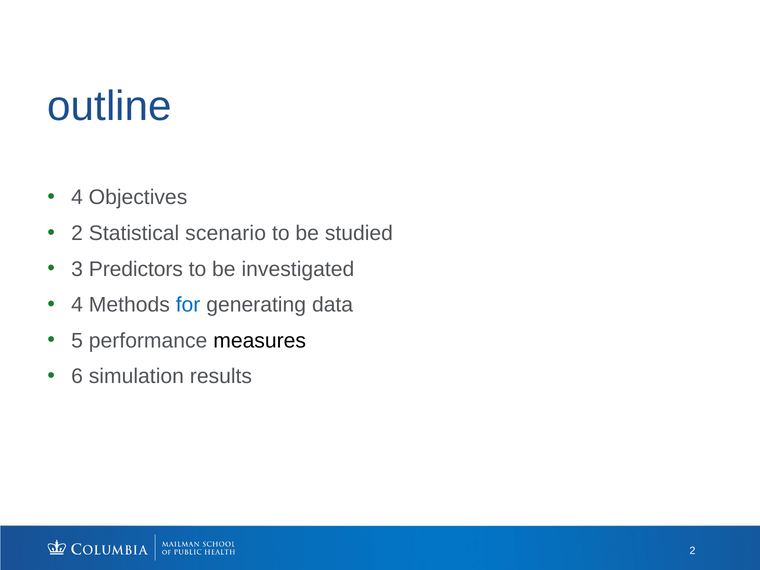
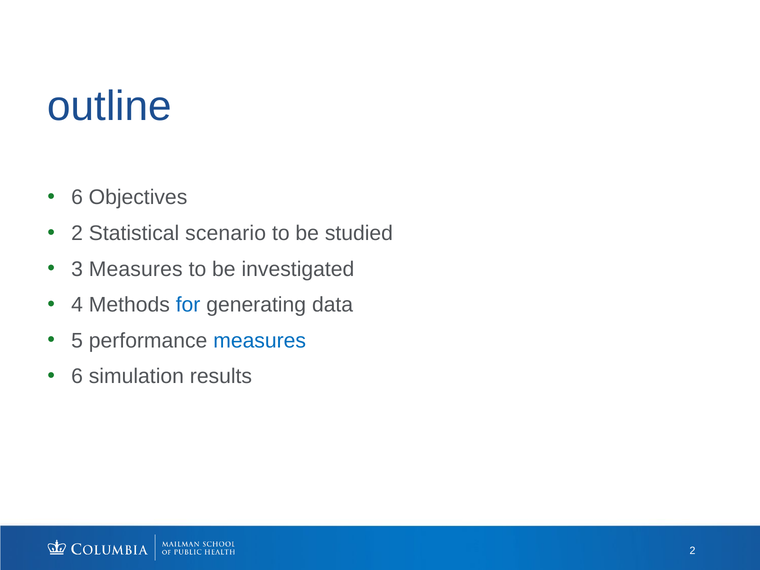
4: 4 -> 6 (77, 197)
3 Predictors: Predictors -> Measures (136, 269)
measures colour: black -> blue (260, 341)
